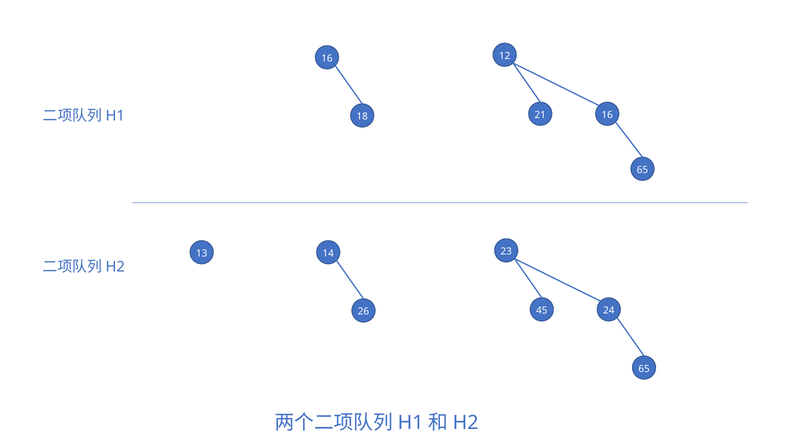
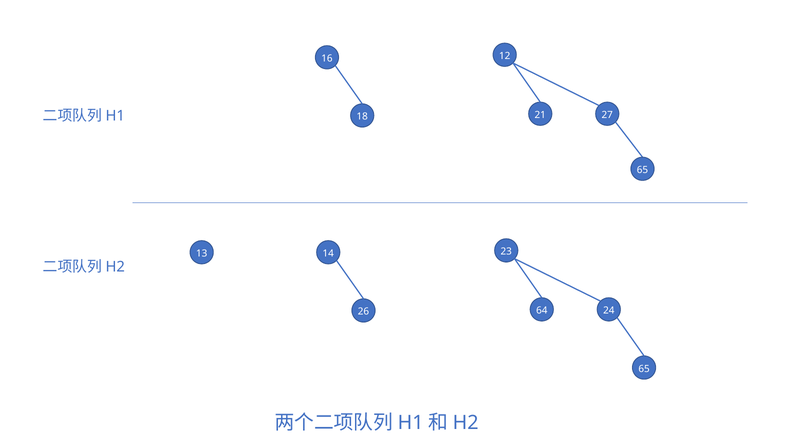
21 16: 16 -> 27 (607, 115)
45: 45 -> 64 (542, 310)
